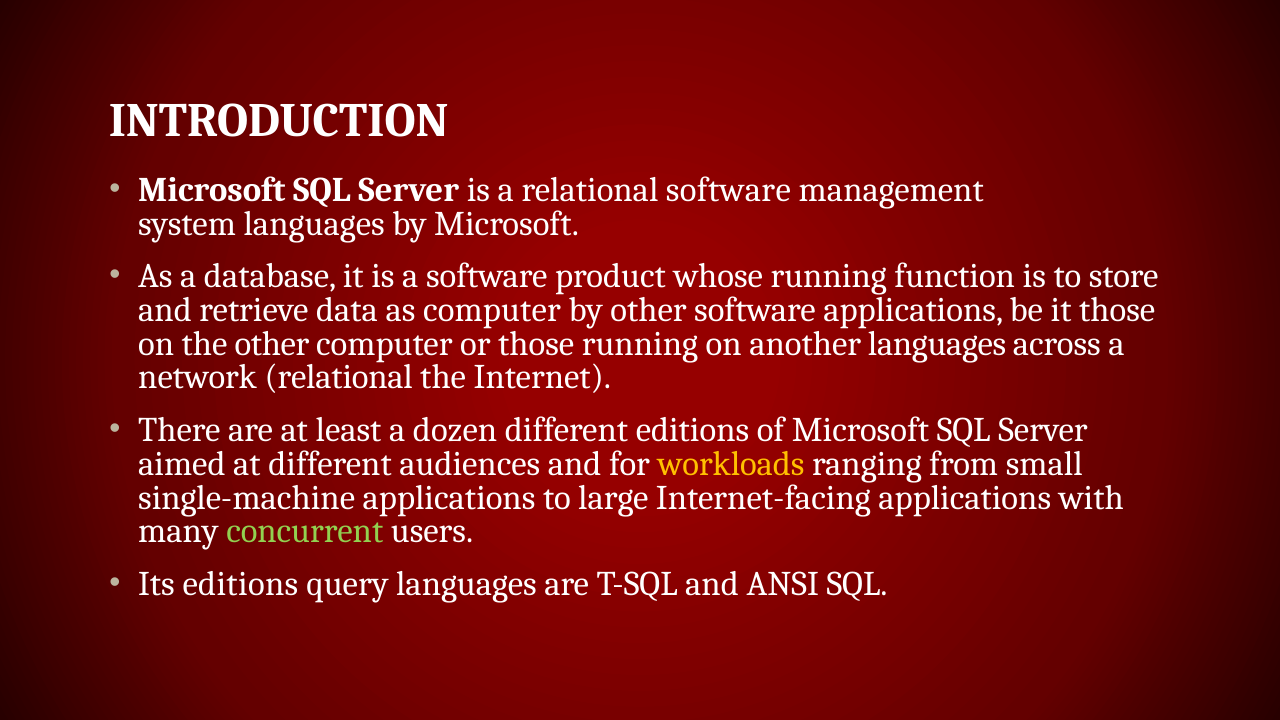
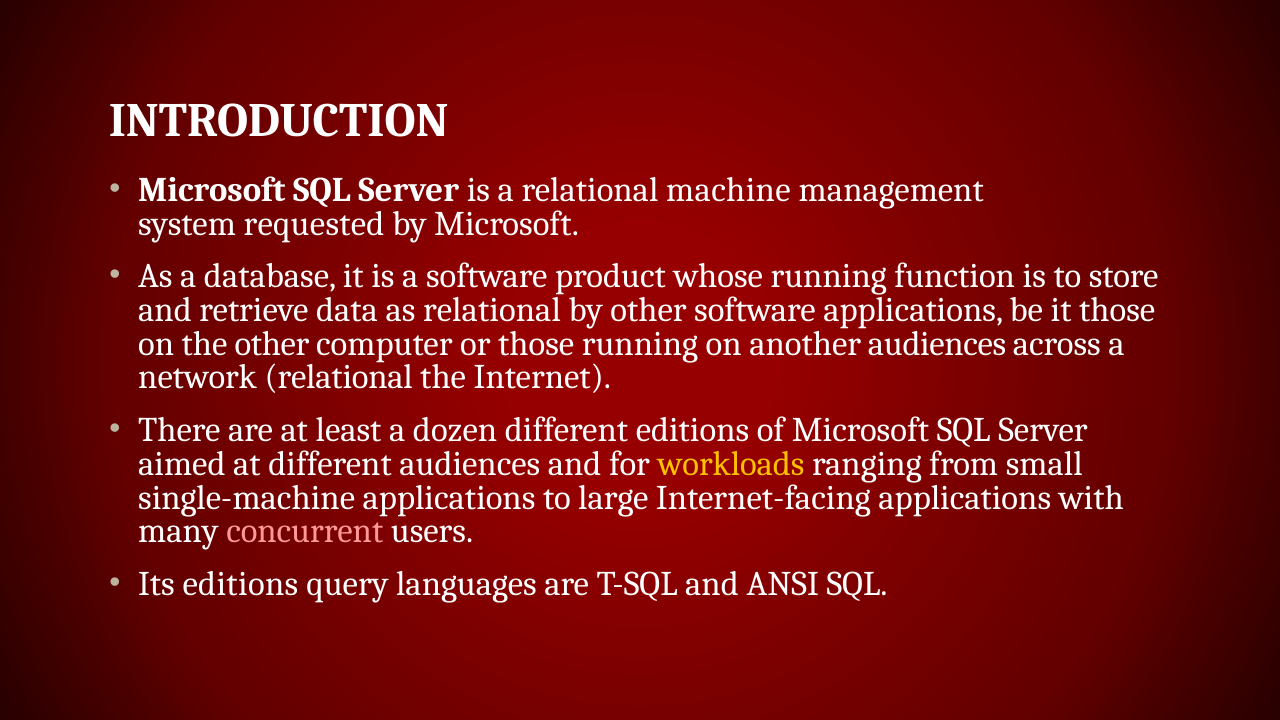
relational software: software -> machine (728, 190)
system languages: languages -> requested (314, 224)
as computer: computer -> relational (492, 310)
another languages: languages -> audiences (937, 344)
concurrent colour: light green -> pink (305, 531)
